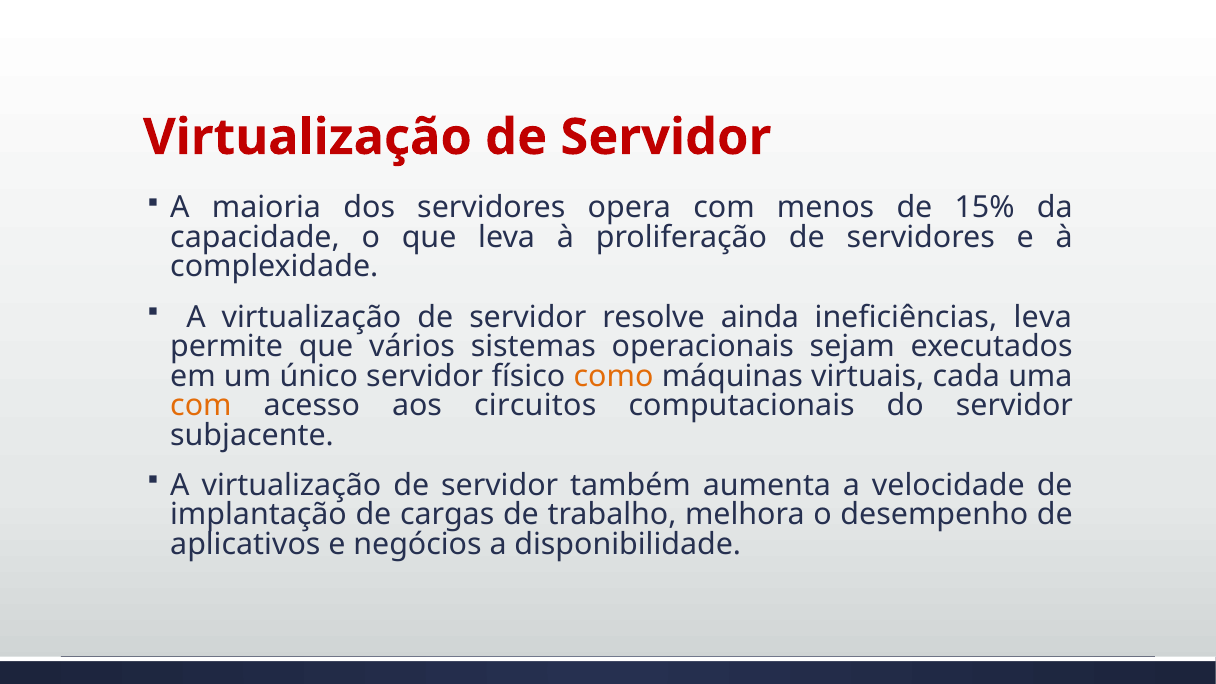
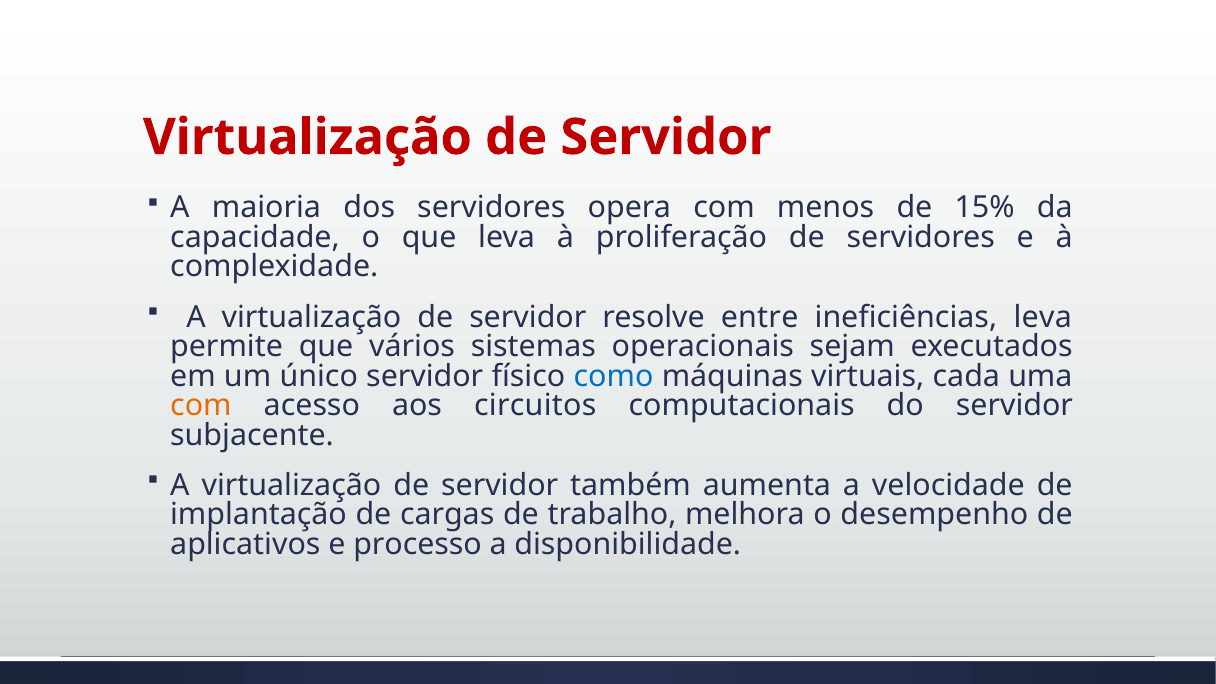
ainda: ainda -> entre (760, 317)
como colour: orange -> blue (614, 376)
negócios: negócios -> processo (418, 544)
